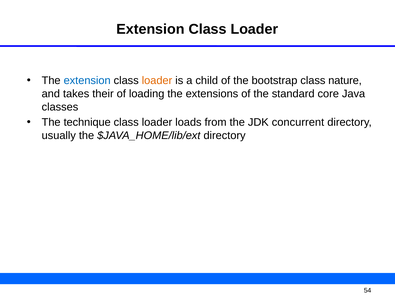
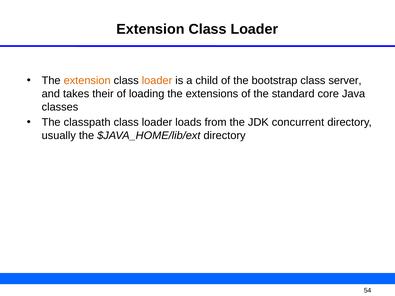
extension colour: blue -> orange (87, 81)
nature: nature -> server (345, 81)
technique: technique -> classpath (87, 122)
